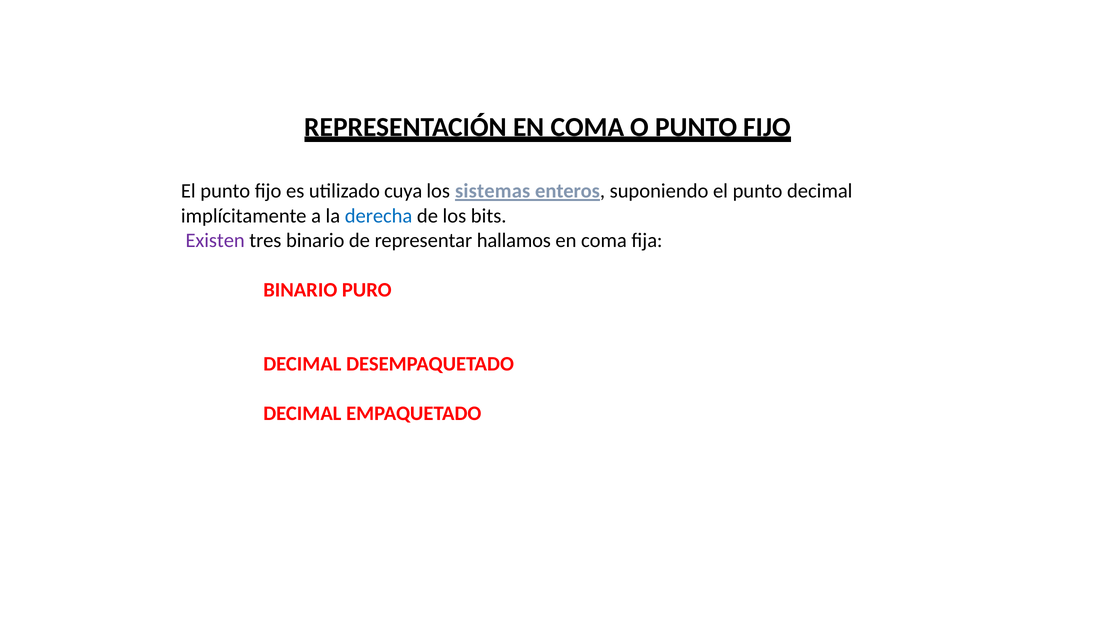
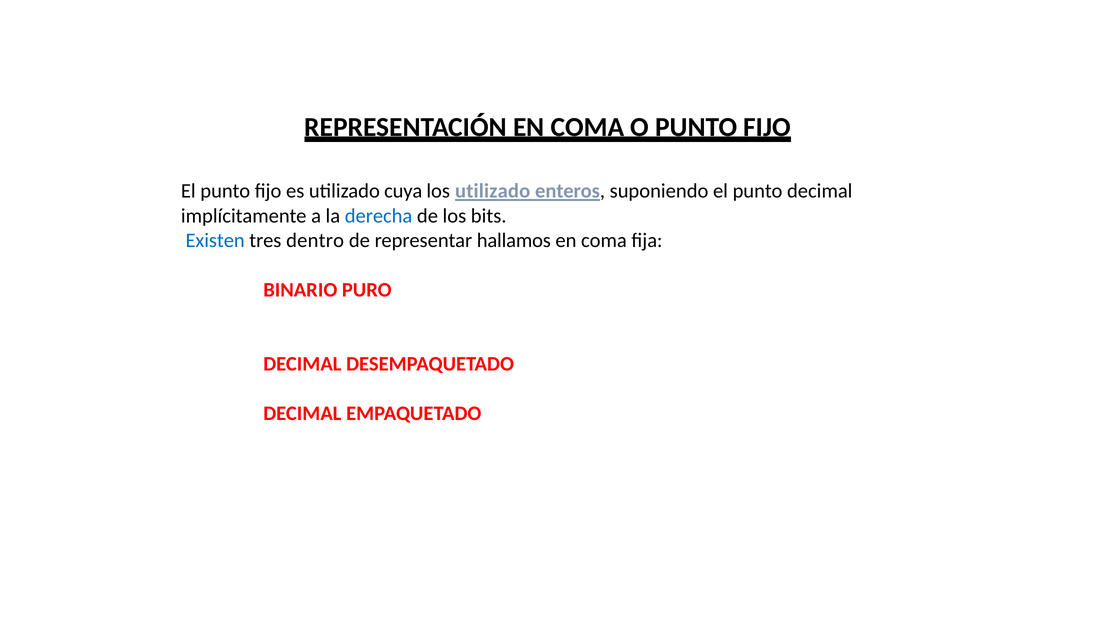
los sistemas: sistemas -> utilizado (493, 191)
Existen colour: purple -> blue (215, 241)
tres binario: binario -> dentro (315, 241)
